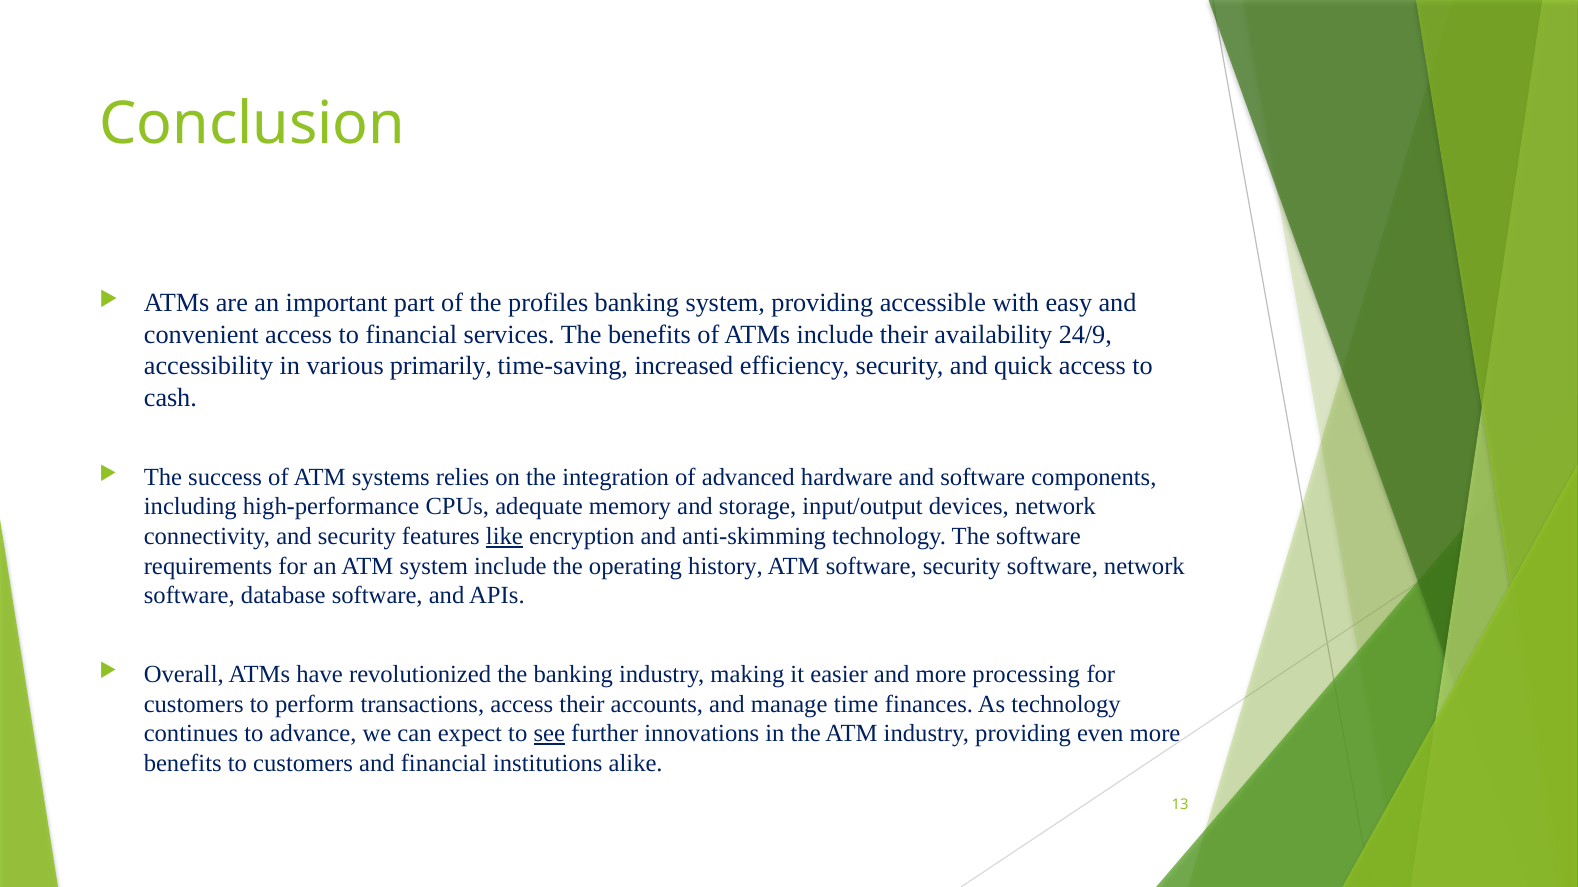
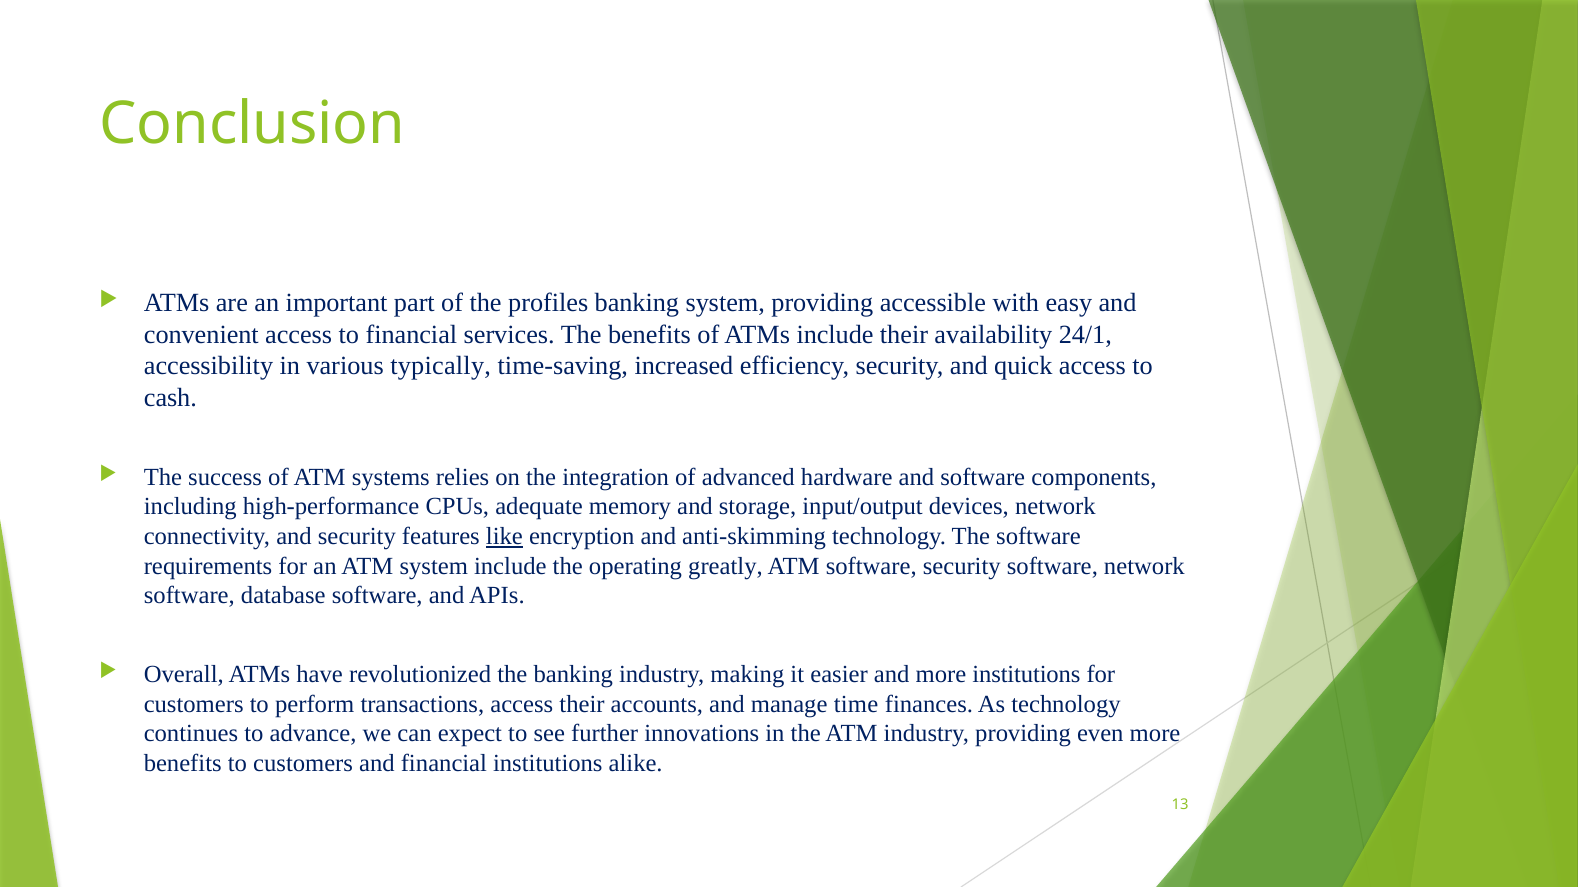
24/9: 24/9 -> 24/1 (1085, 335)
primarily: primarily -> typically (441, 366)
history: history -> greatly (725, 566)
more processing: processing -> institutions (1026, 675)
see underline: present -> none (549, 734)
